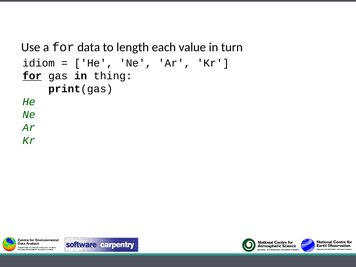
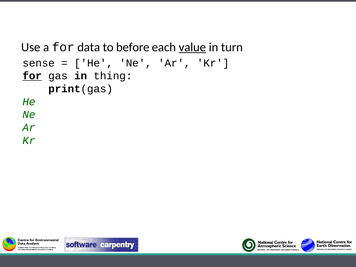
length: length -> before (133, 47)
value underline: none -> present (192, 47)
idiom: idiom -> sense (39, 63)
